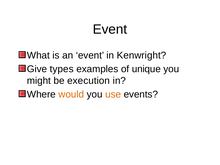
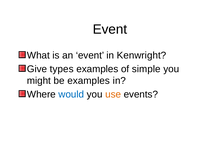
unique: unique -> simple (146, 69)
be execution: execution -> examples (89, 81)
would colour: orange -> blue (71, 94)
